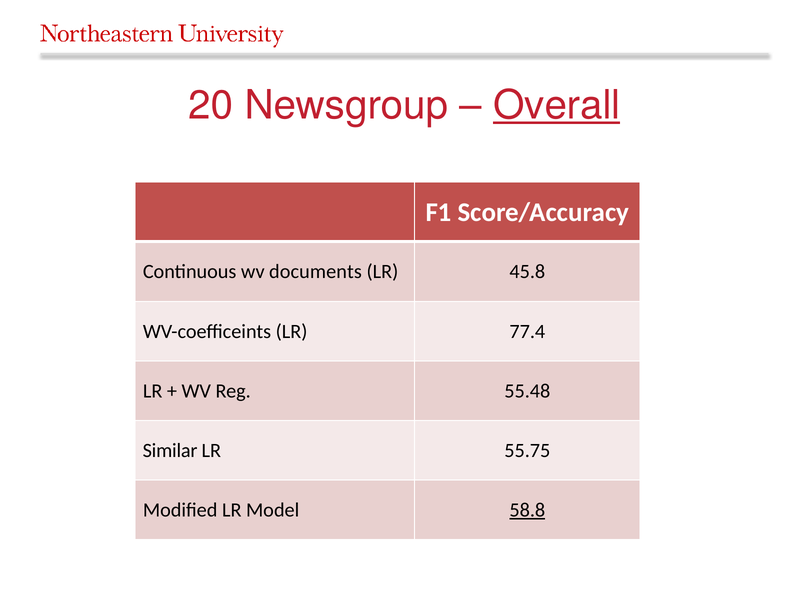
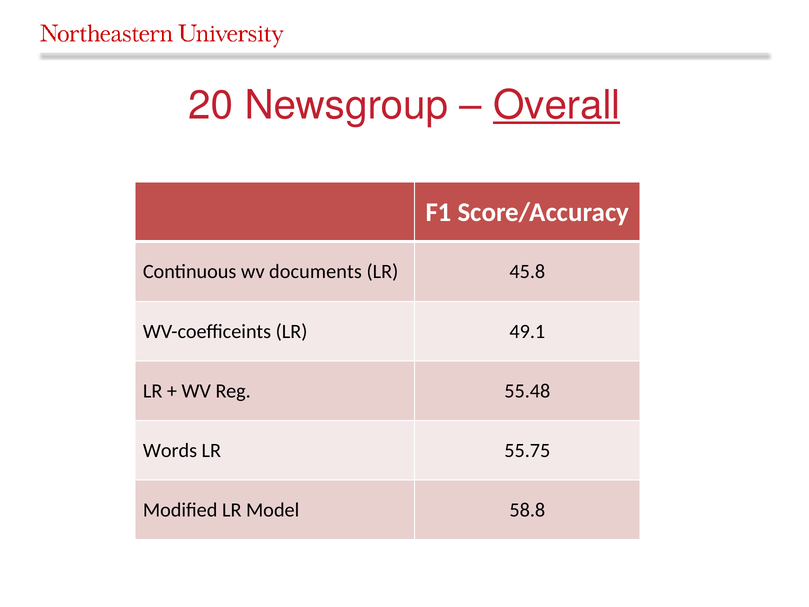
77.4: 77.4 -> 49.1 (527, 331)
Similar: Similar -> Words (170, 450)
58.8 underline: present -> none (527, 510)
